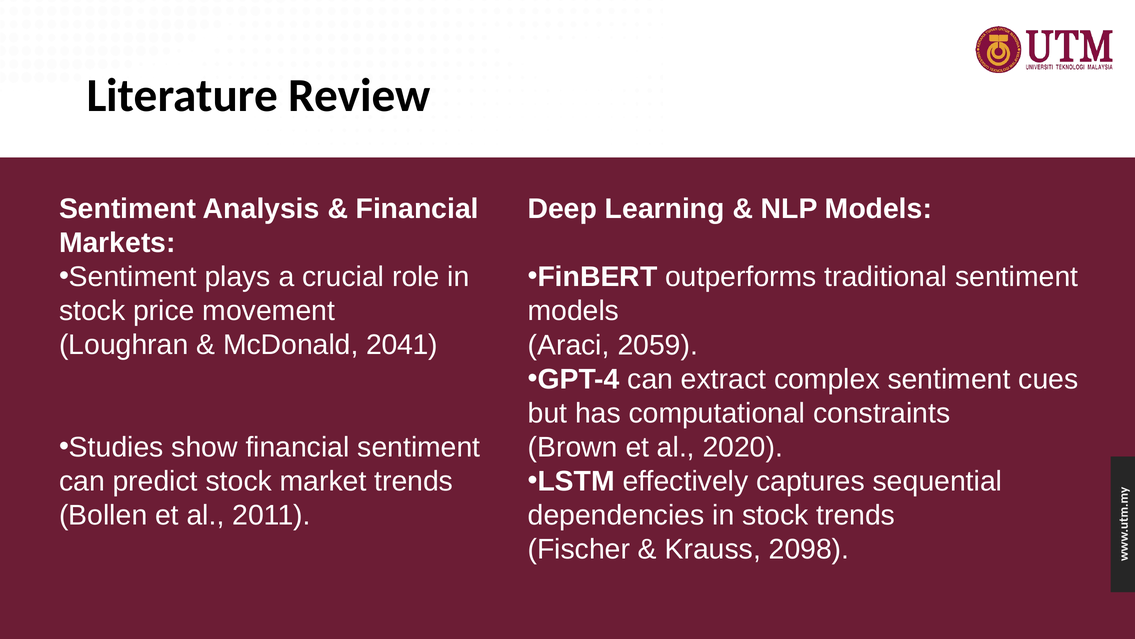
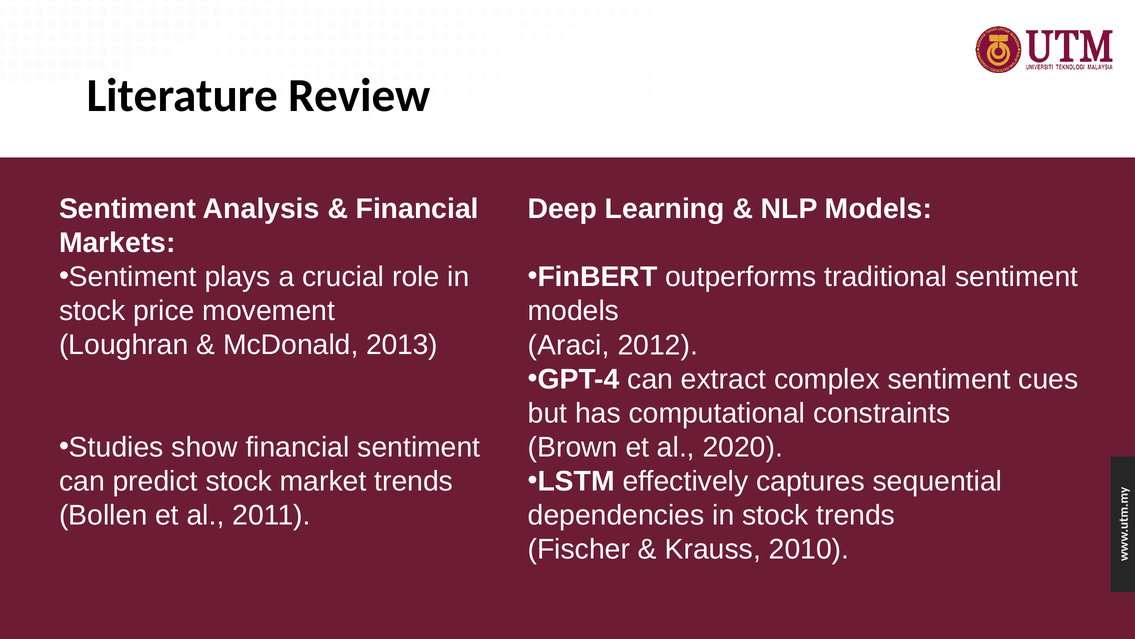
2041: 2041 -> 2013 (402, 345)
2059: 2059 -> 2012 (658, 345)
2098: 2098 -> 2010 (809, 549)
